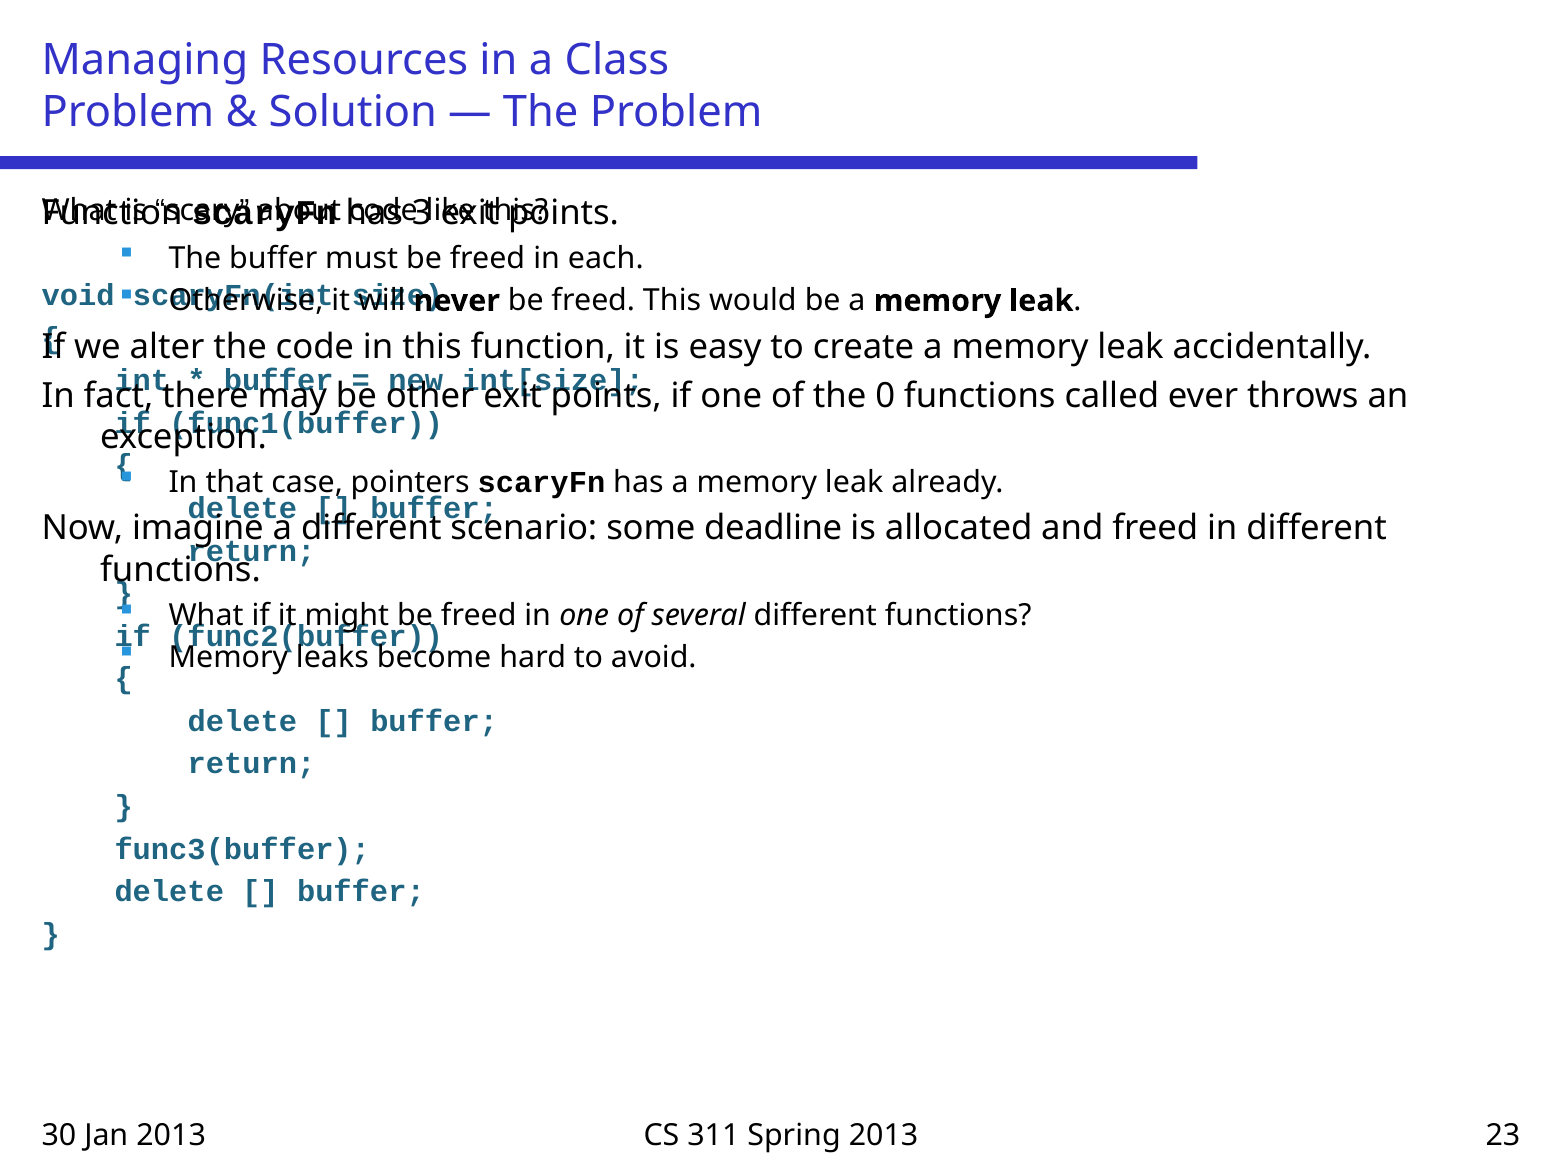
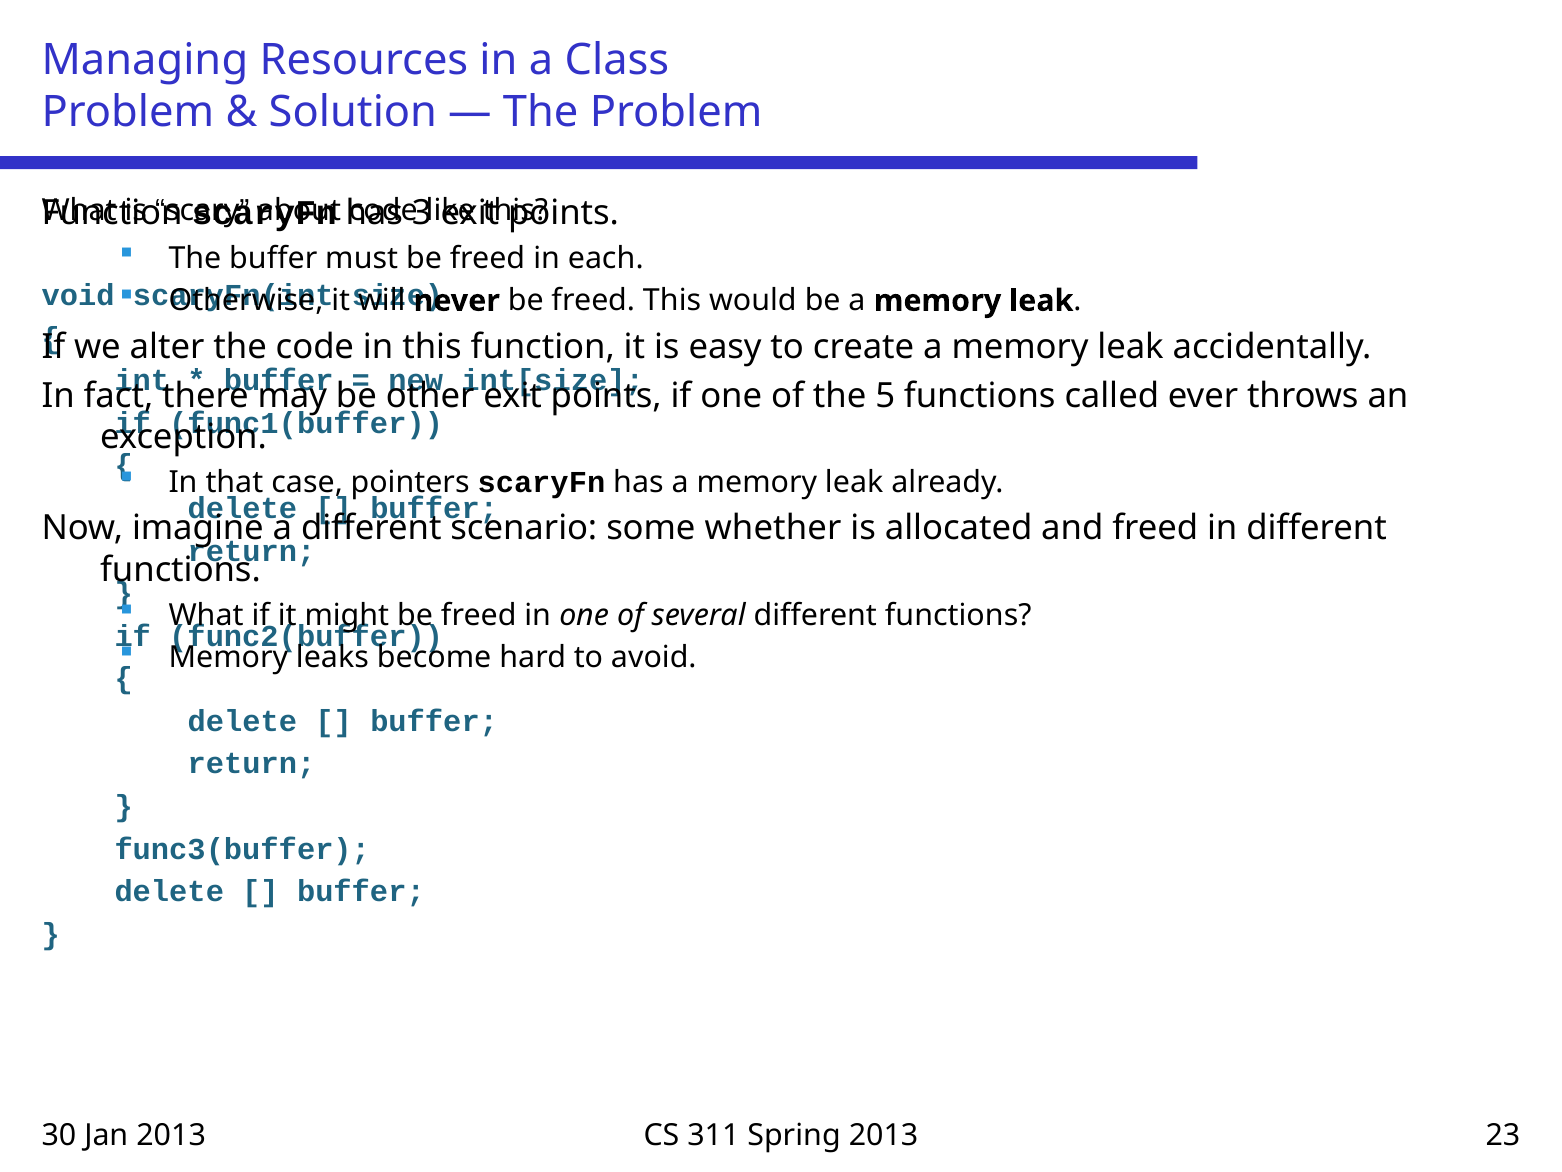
0: 0 -> 5 (885, 396)
deadline: deadline -> whether (773, 528)
